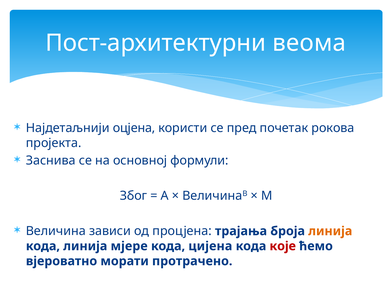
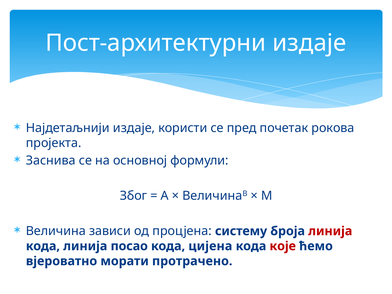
Пост-архитектурни веома: веома -> издаје (309, 43)
Најдетаљнији оцјена: оцјена -> издаје (134, 128)
трајања: трајања -> систему (241, 231)
линија colour: orange -> red (330, 231)
мјере: мјере -> посао (129, 246)
